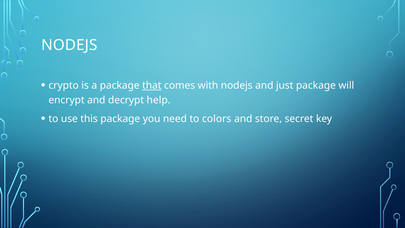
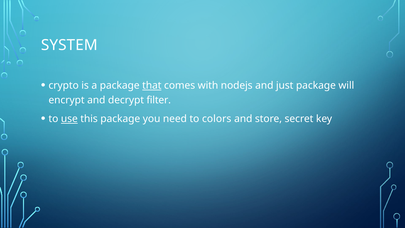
NODEJS: NODEJS -> SYSTEM (69, 45)
help: help -> filter (159, 100)
use underline: none -> present (69, 119)
